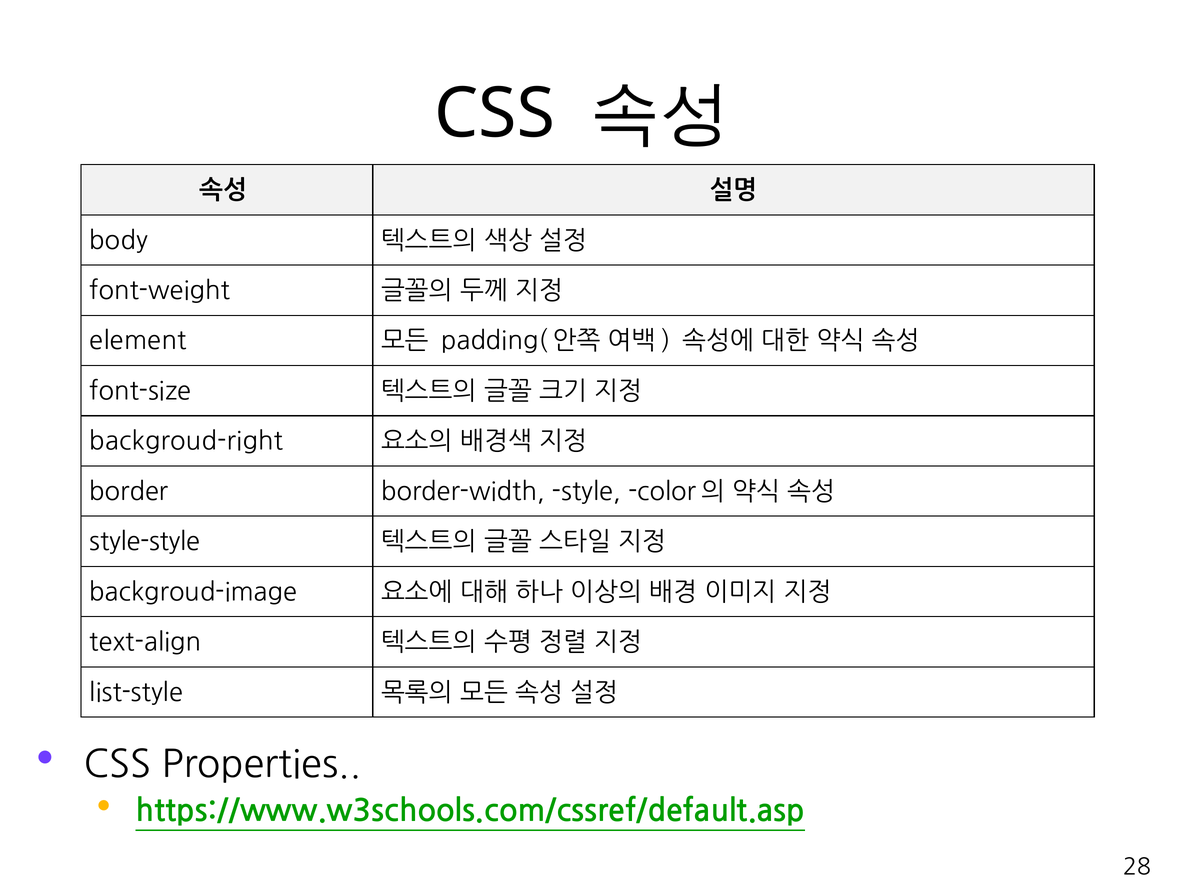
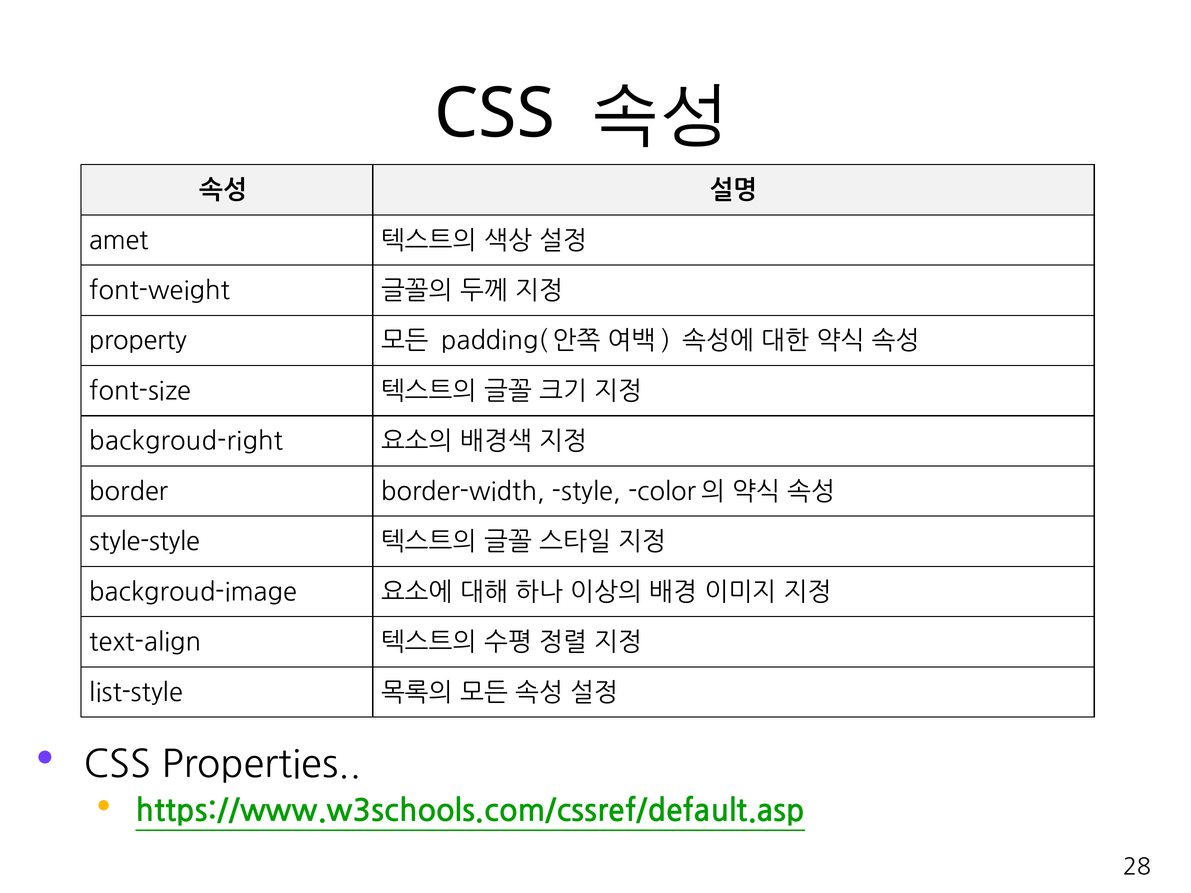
body: body -> amet (119, 241)
element: element -> property (138, 341)
